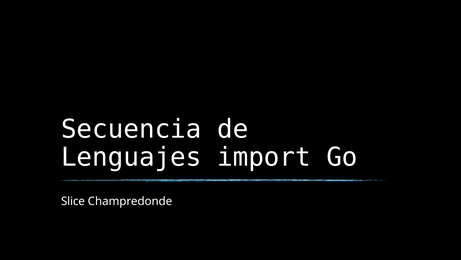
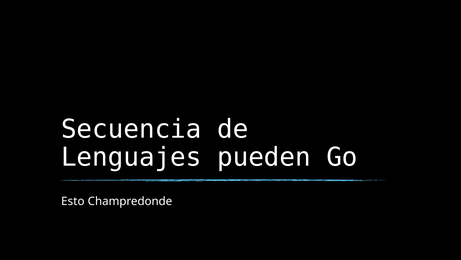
import: import -> pueden (264, 157)
Slice: Slice -> Esto (73, 201)
